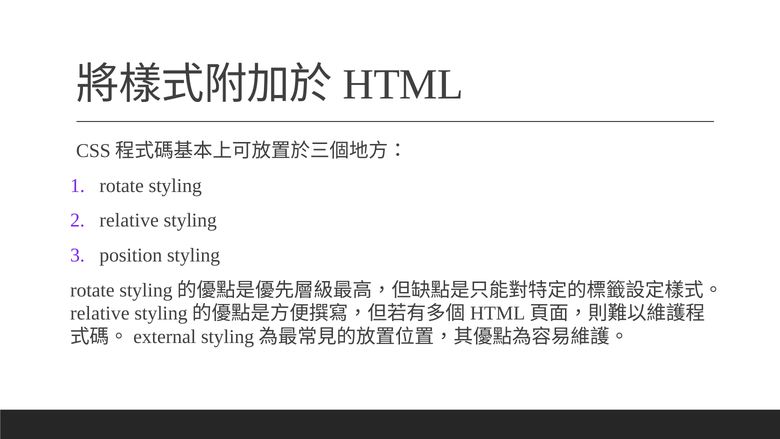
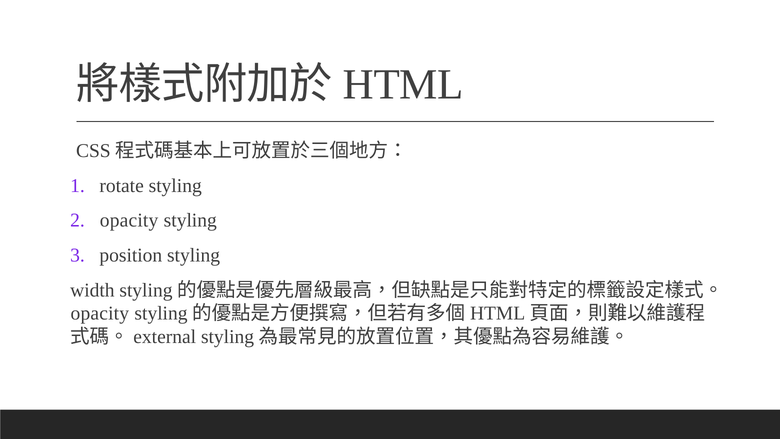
relative: relative -> opacity (129, 220)
rotate: rotate -> width (92, 290)
relative: relative -> opacity (100, 313)
